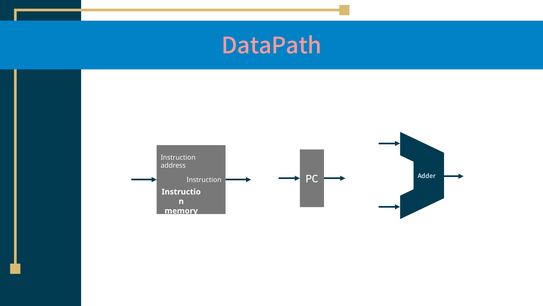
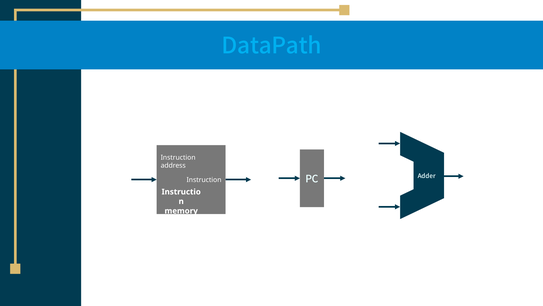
DataPath colour: pink -> light blue (272, 46)
